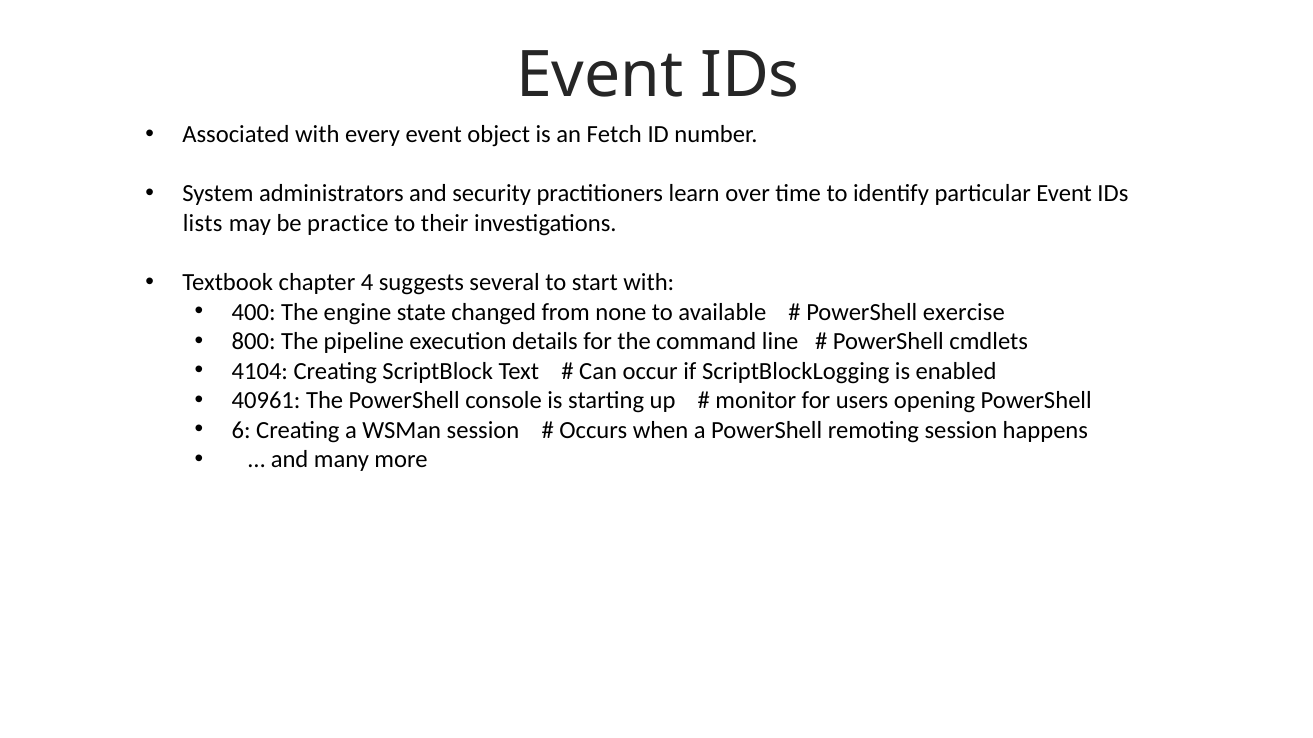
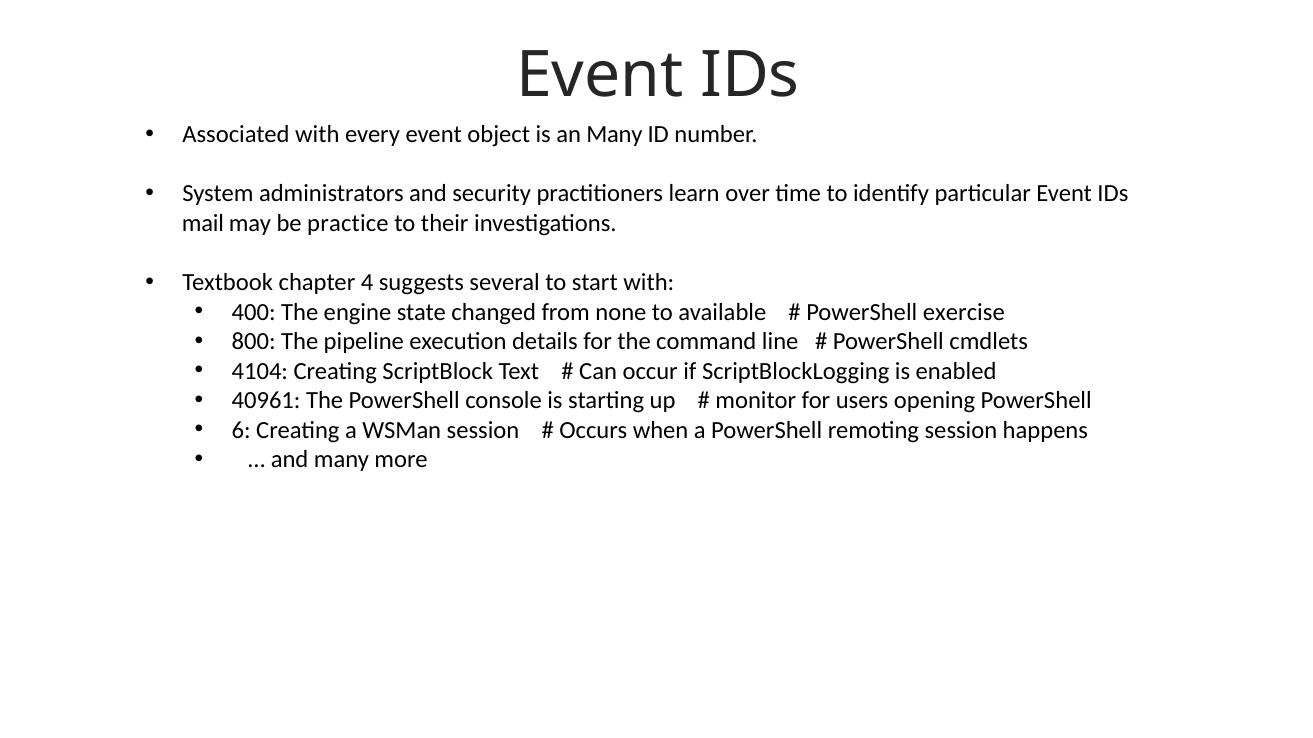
an Fetch: Fetch -> Many (614, 135)
lists: lists -> mail (203, 224)
